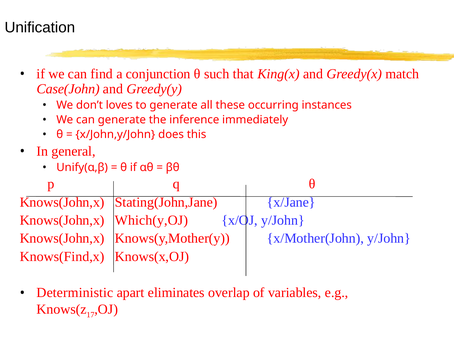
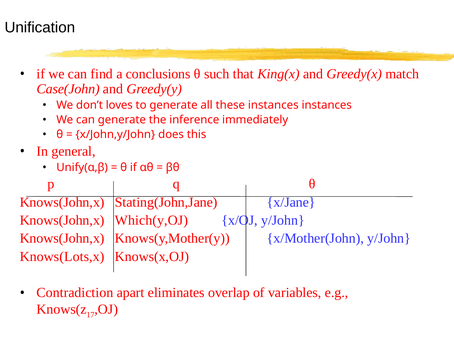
conjunction: conjunction -> conclusions (158, 74)
these occurring: occurring -> instances (273, 105)
Knows(Find,x: Knows(Find,x -> Knows(Lots,x (62, 257)
Deterministic: Deterministic -> Contradiction (75, 293)
